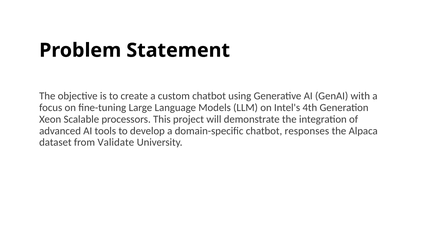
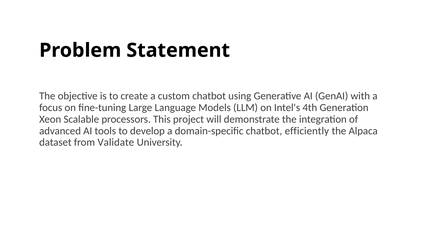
responses: responses -> efficiently (307, 131)
